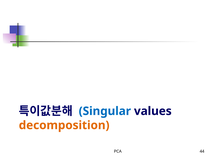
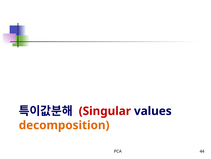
Singular colour: blue -> red (105, 111)
